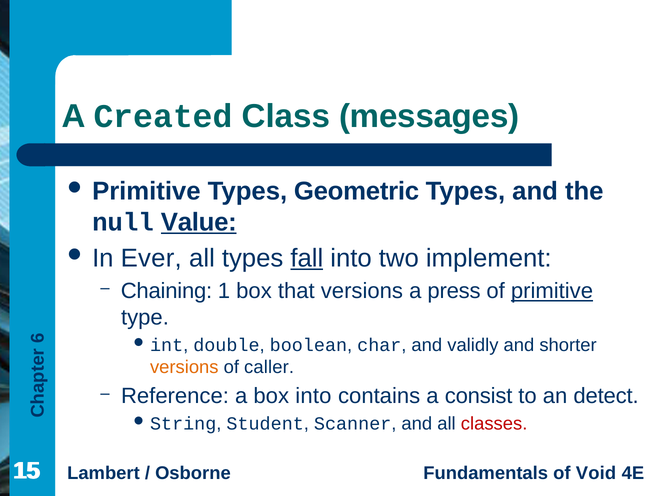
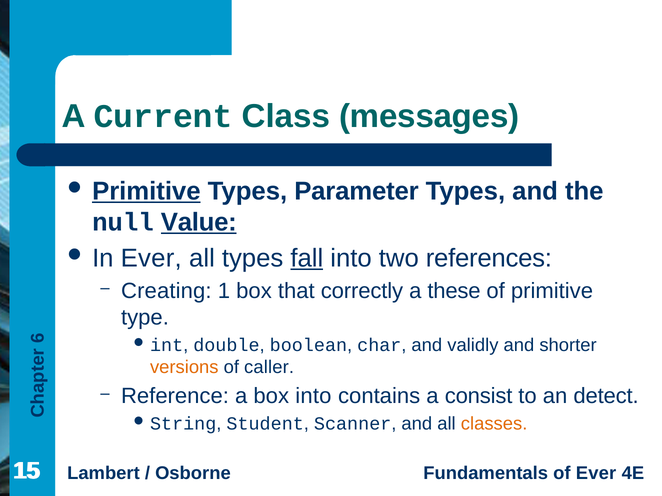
Created: Created -> Current (163, 116)
Primitive underline: none -> present (146, 192)
Geometric: Geometric -> Parameter (356, 192)
implement: implement -> references (489, 259)
Chaining: Chaining -> Creating (166, 291)
that versions: versions -> correctly (362, 291)
press: press -> these (454, 291)
primitive underline: present -> none (552, 291)
classes colour: red -> orange (494, 424)
of Void: Void -> Ever (596, 473)
